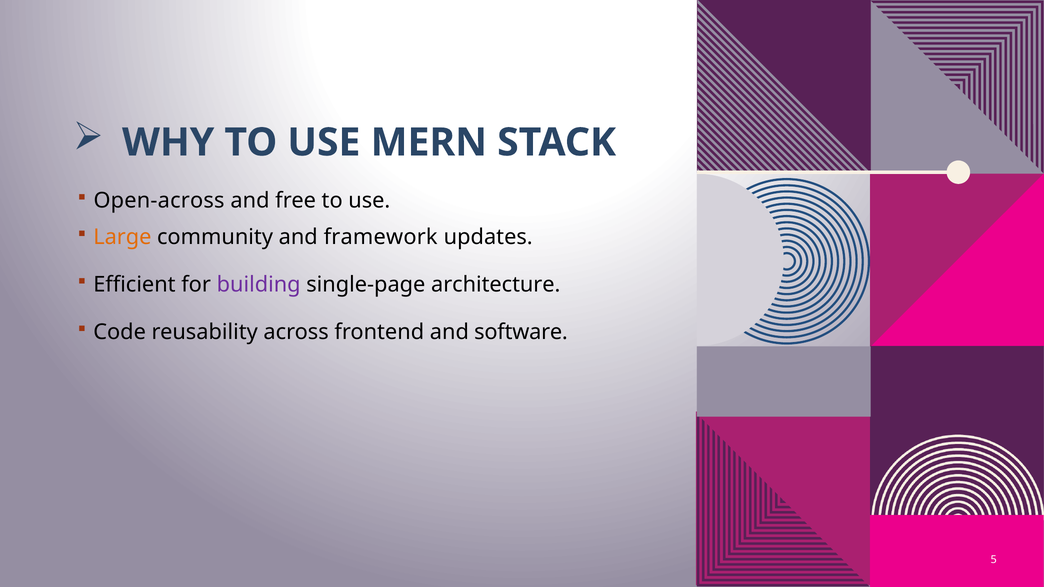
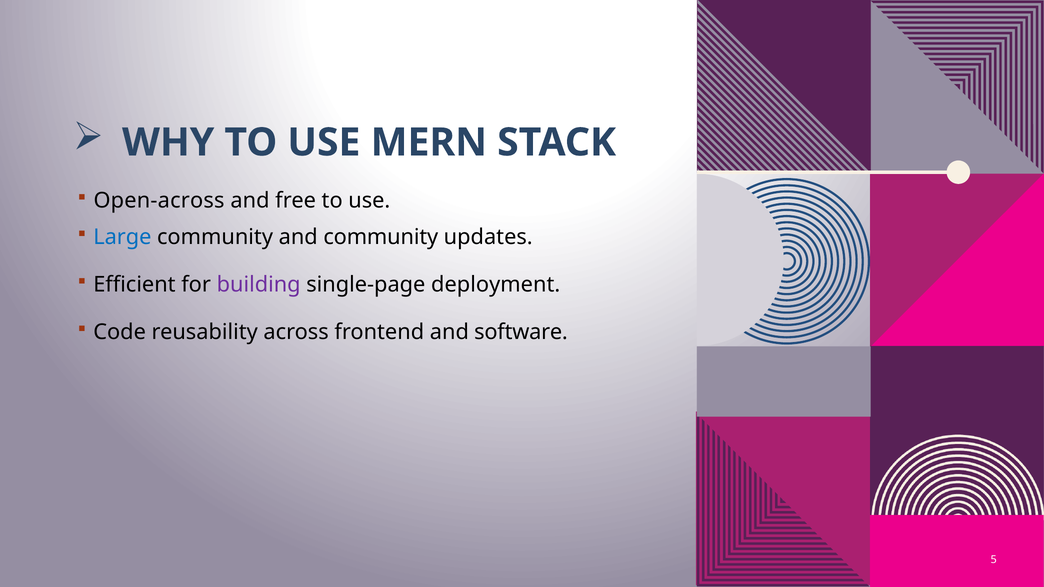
Large colour: orange -> blue (122, 237)
and framework: framework -> community (381, 237)
architecture: architecture -> deployment (496, 285)
